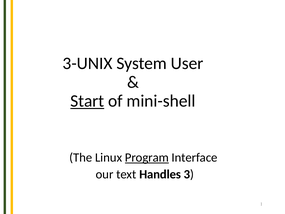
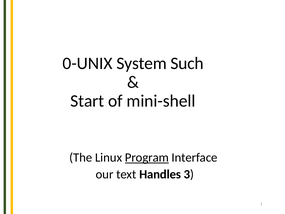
3-UNIX: 3-UNIX -> 0-UNIX (88, 63)
User: User -> Such (187, 63)
Start underline: present -> none (87, 101)
